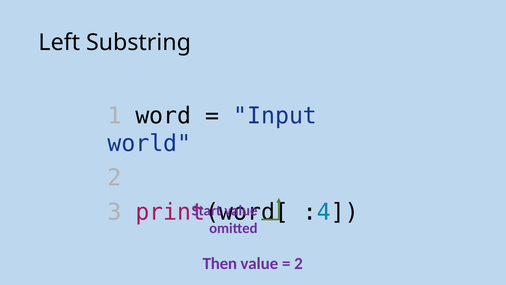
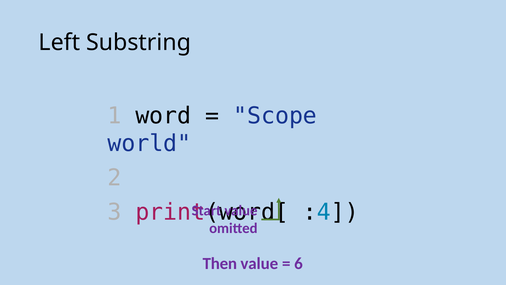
Input: Input -> Scope (275, 116)
2: 2 -> 6 (299, 263)
